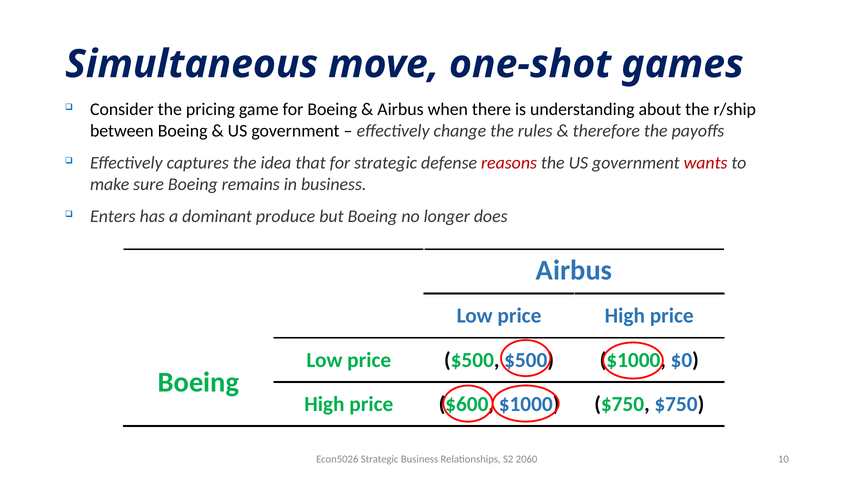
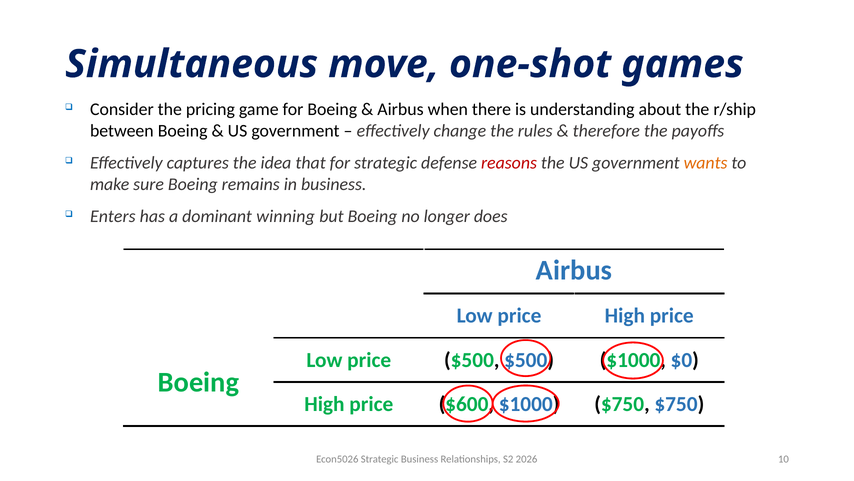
wants colour: red -> orange (706, 163)
produce: produce -> winning (286, 216)
2060: 2060 -> 2026 (527, 459)
